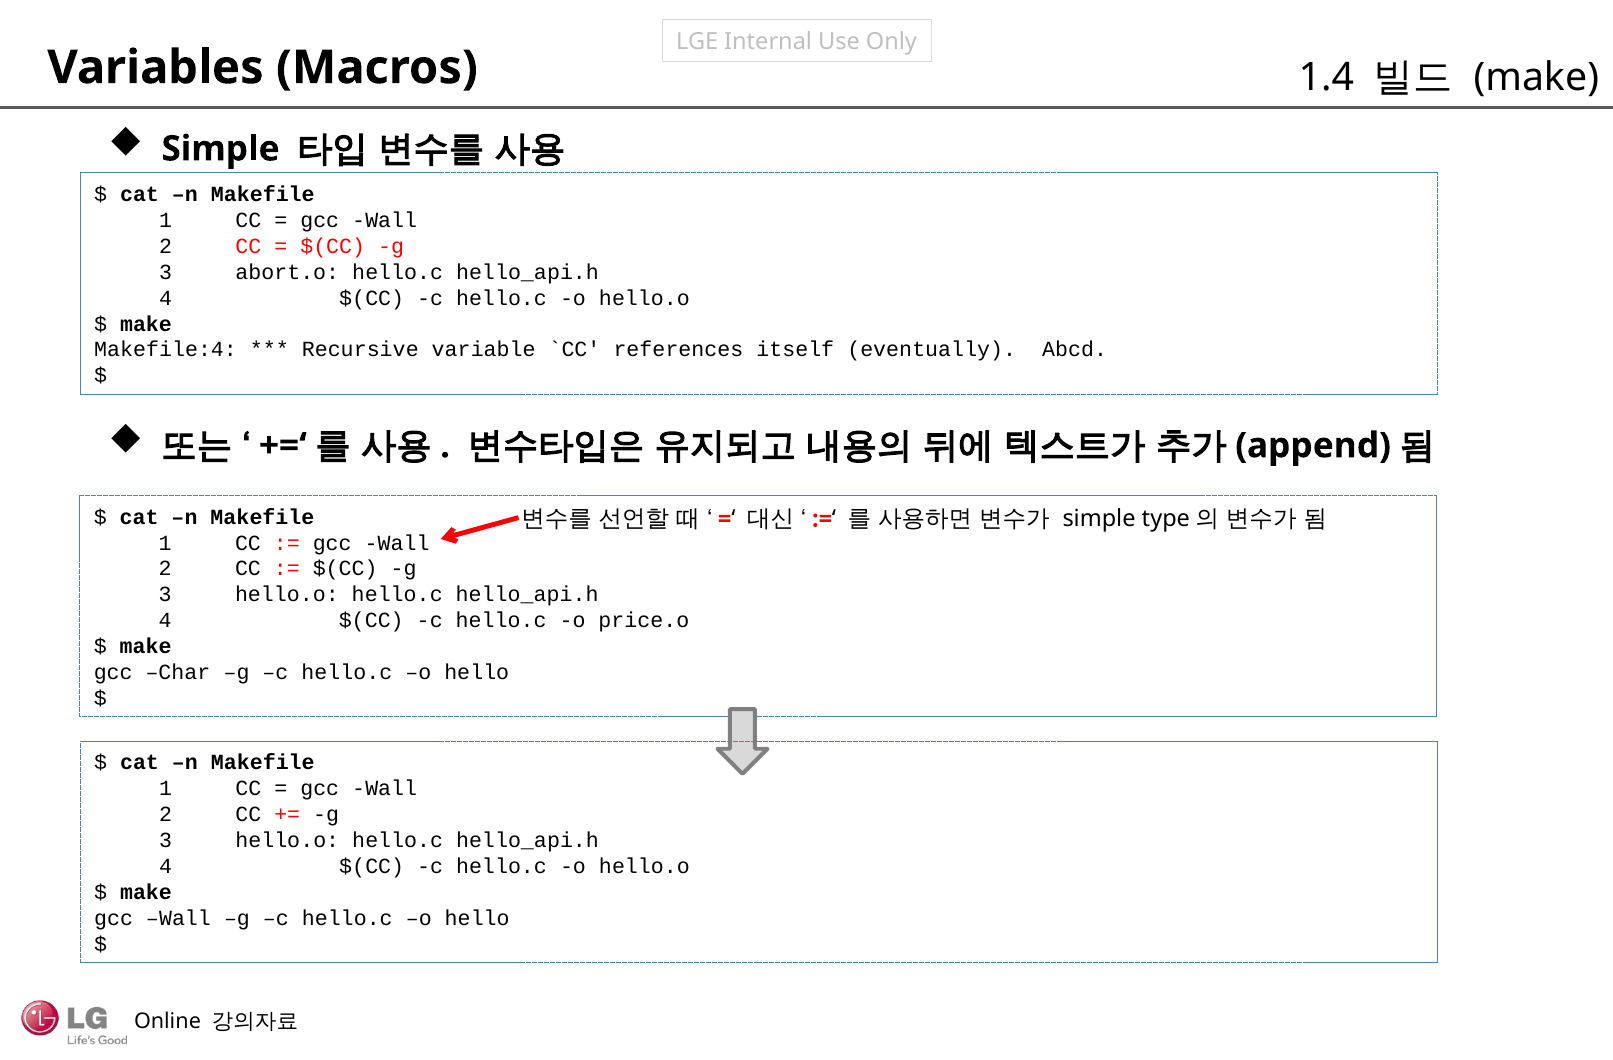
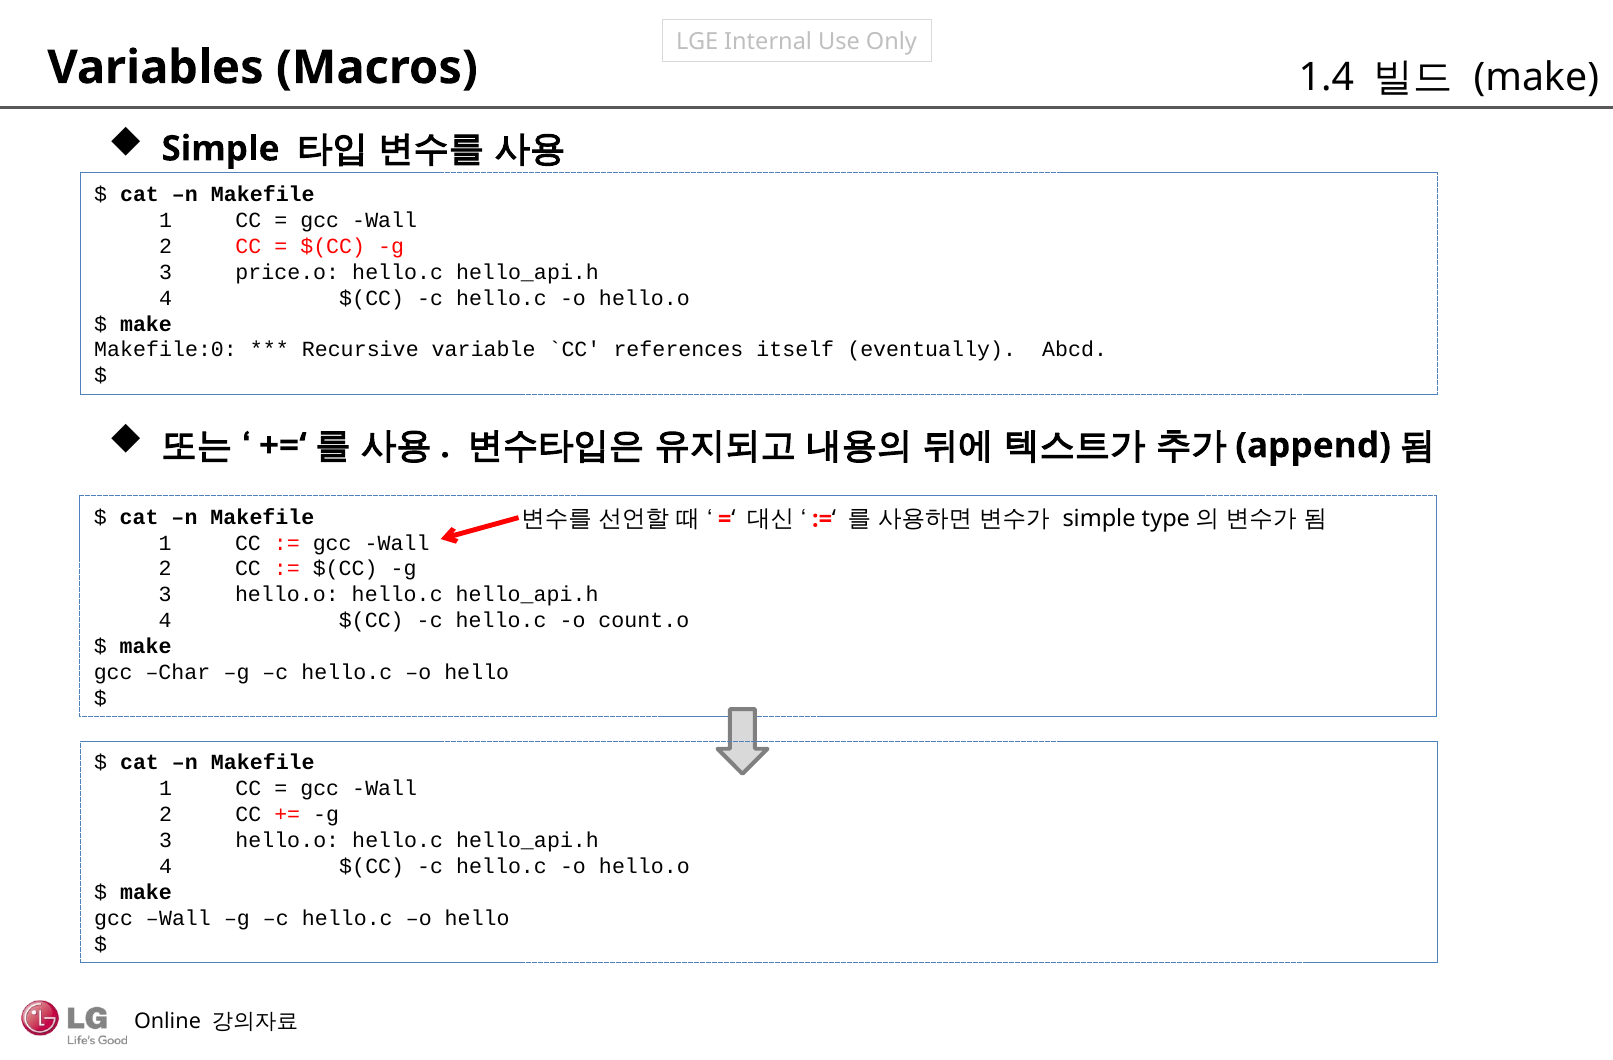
abort.o: abort.o -> price.o (287, 272)
Makefile:4: Makefile:4 -> Makefile:0 (166, 350)
price.o: price.o -> count.o (644, 620)
